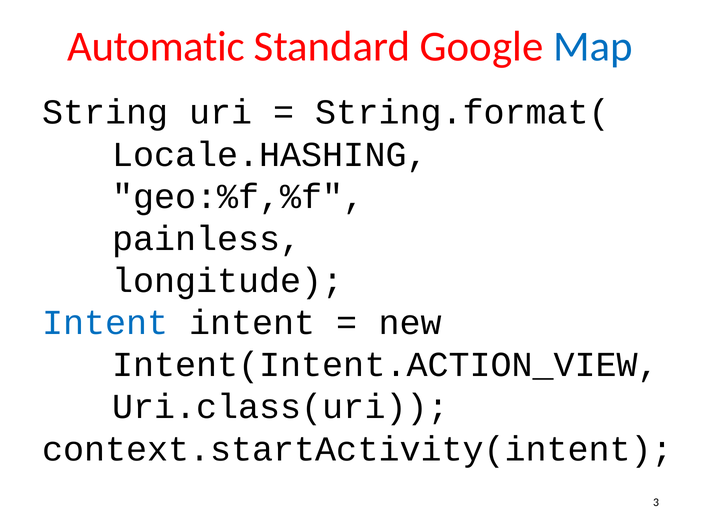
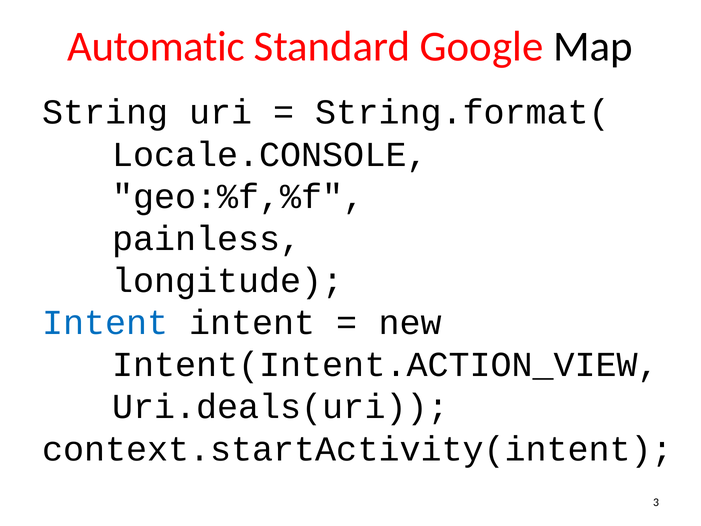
Map colour: blue -> black (593, 47)
Locale.HASHING: Locale.HASHING -> Locale.CONSOLE (270, 154)
Uri.class(uri: Uri.class(uri -> Uri.deals(uri (280, 407)
